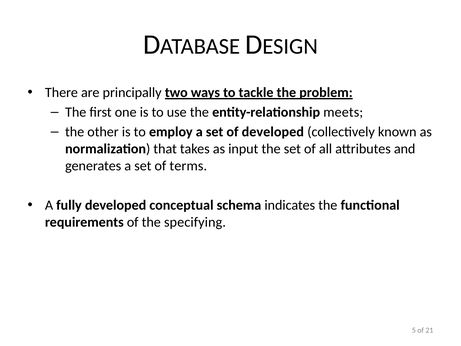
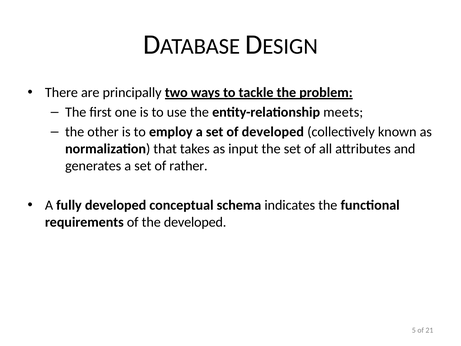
terms: terms -> rather (188, 166)
the specifying: specifying -> developed (195, 222)
